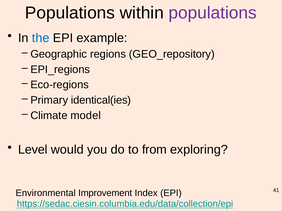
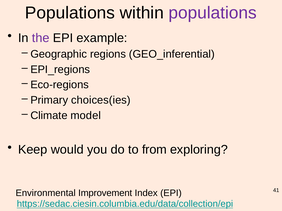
the colour: blue -> purple (41, 38)
GEO_repository: GEO_repository -> GEO_inferential (172, 54)
identical(ies: identical(ies -> choices(ies (101, 100)
Level: Level -> Keep (33, 150)
